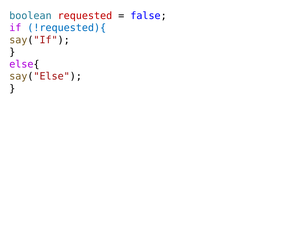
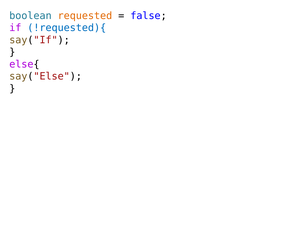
requested colour: red -> orange (85, 16)
